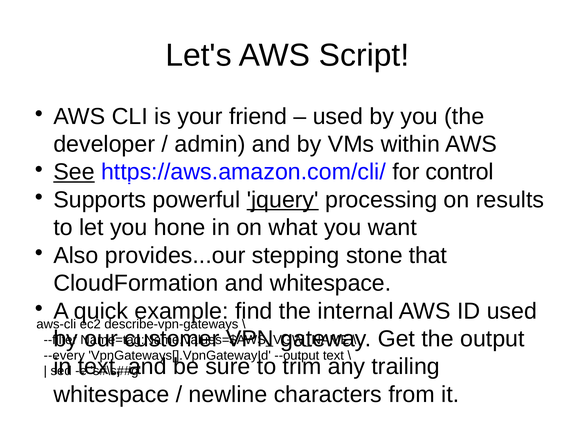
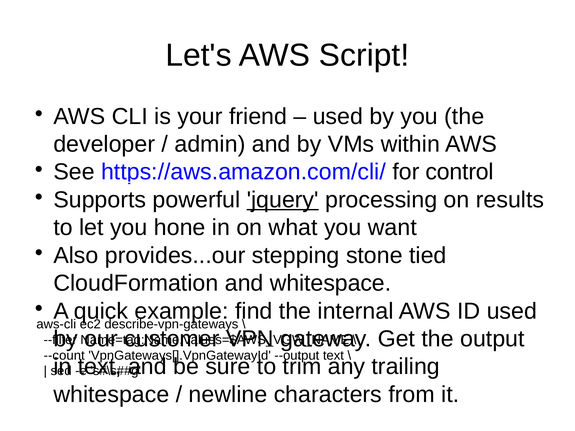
See underline: present -> none (74, 172)
that: that -> tied (428, 256)
--every: --every -> --count (64, 356)
